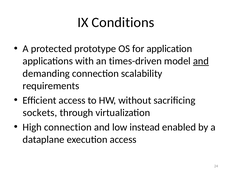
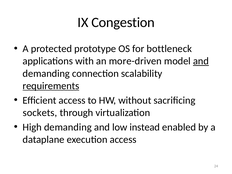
Conditions: Conditions -> Congestion (123, 22)
application: application -> bottleneck (169, 49)
times-driven: times-driven -> more-driven (135, 61)
requirements underline: none -> present (51, 86)
High connection: connection -> demanding (68, 127)
